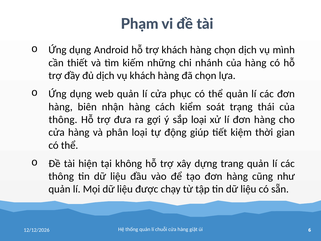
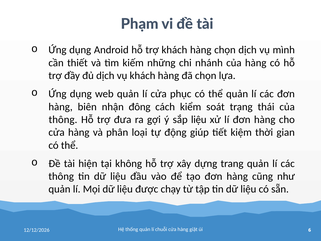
nhận hàng: hàng -> đông (140, 107)
sắp loại: loại -> liệu (199, 119)
